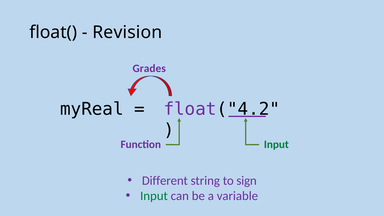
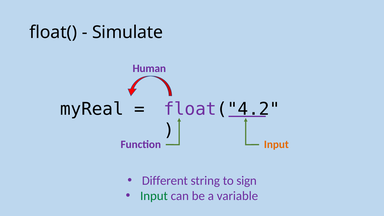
Revision: Revision -> Simulate (127, 32)
Grades: Grades -> Human (149, 68)
Input colour: green -> orange (276, 145)
